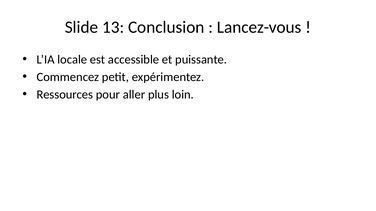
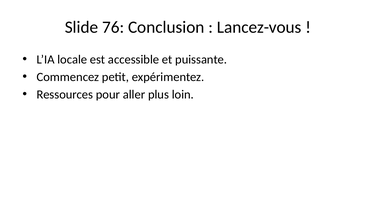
13: 13 -> 76 (113, 27)
